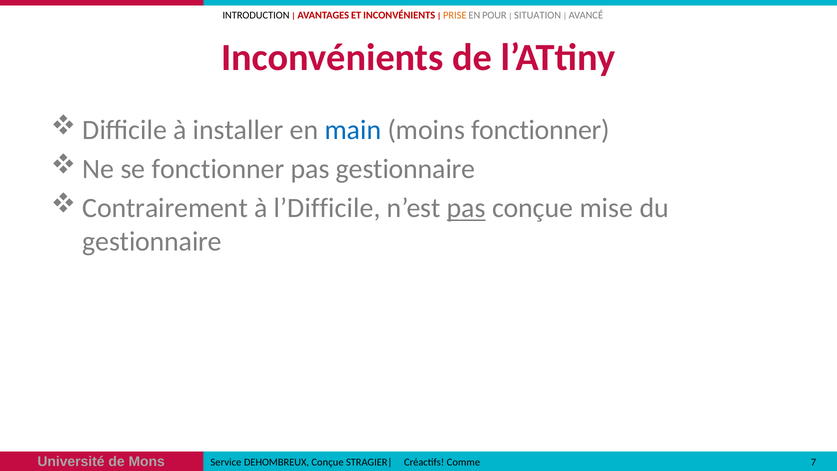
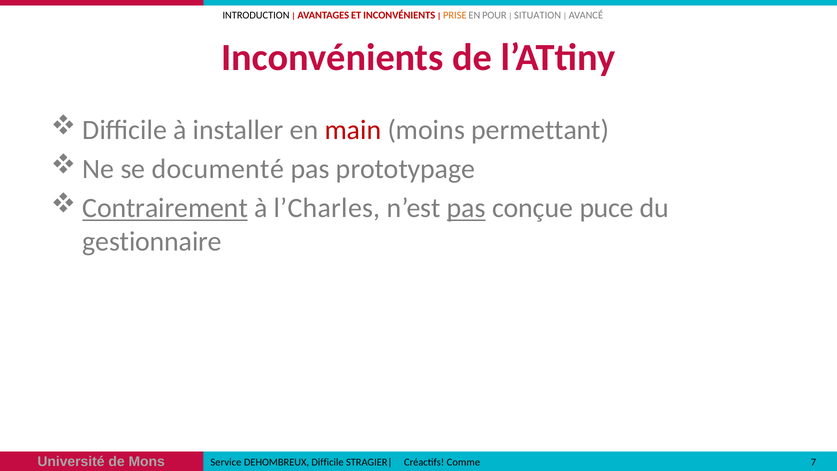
main colour: blue -> red (353, 130)
moins fonctionner: fonctionner -> permettant (540, 130)
se fonctionner: fonctionner -> documenté (218, 169)
pas gestionnaire: gestionnaire -> prototypage (406, 169)
Contrairement underline: none -> present (165, 208)
l’Difficile: l’Difficile -> l’Charles (327, 208)
mise: mise -> puce (607, 208)
DEHOMBREUX Conçue: Conçue -> Difficile (328, 462)
